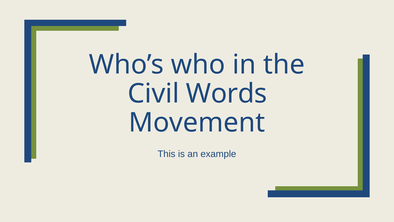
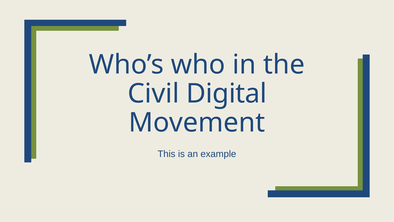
Words: Words -> Digital (227, 93)
